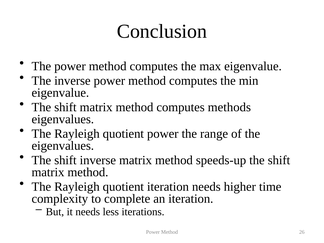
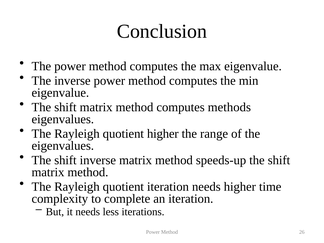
quotient power: power -> higher (163, 134)
